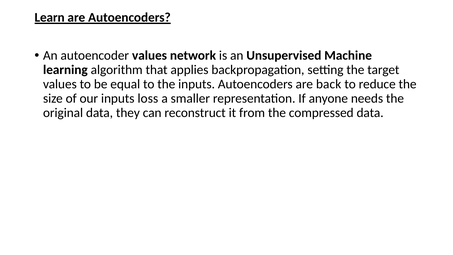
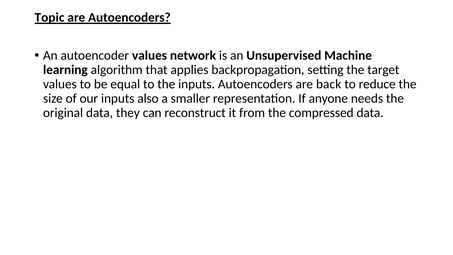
Learn: Learn -> Topic (49, 18)
loss: loss -> also (148, 98)
